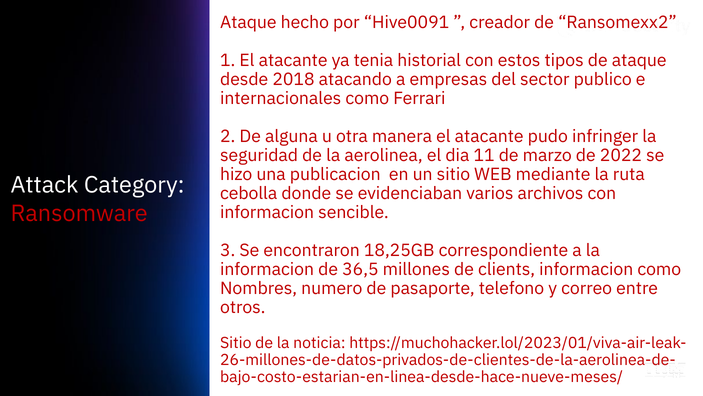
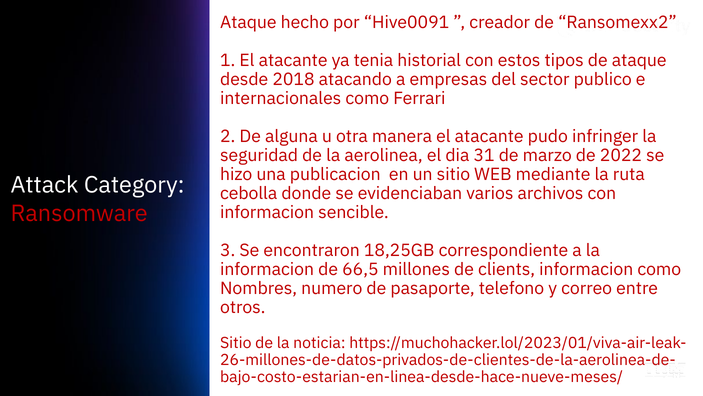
11: 11 -> 31 (484, 155)
36,5: 36,5 -> 66,5 (360, 269)
